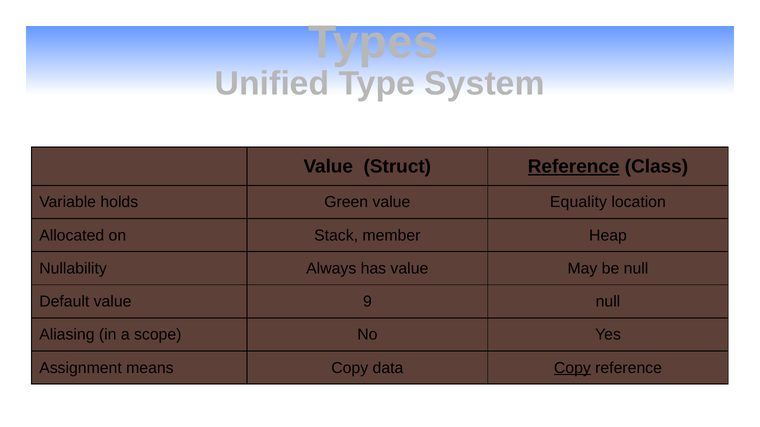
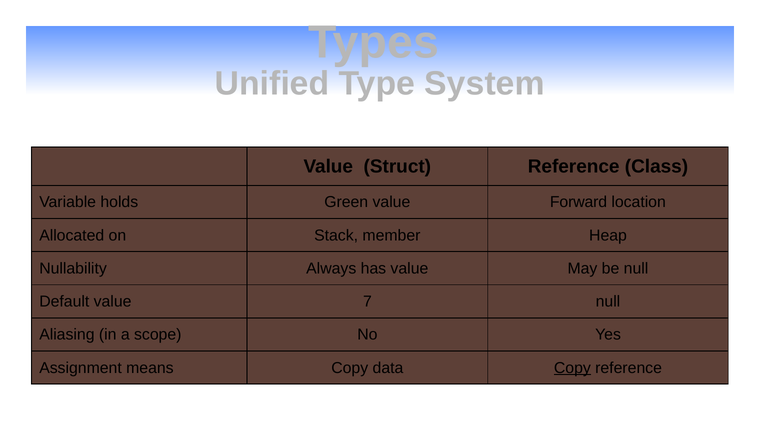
Reference underline: present -> none (574, 167)
Equality: Equality -> Forward (579, 202)
9: 9 -> 7 (367, 302)
